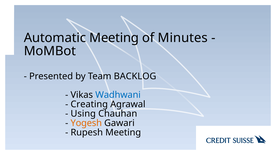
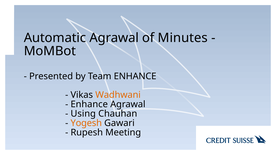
Automatic Meeting: Meeting -> Agrawal (114, 38)
Team BACKLOG: BACKLOG -> ENHANCE (135, 76)
Wadhwani colour: blue -> orange (118, 95)
Creating: Creating -> Enhance (89, 104)
